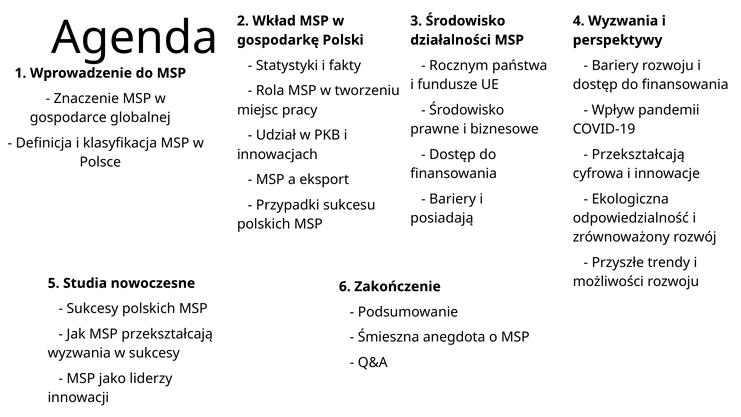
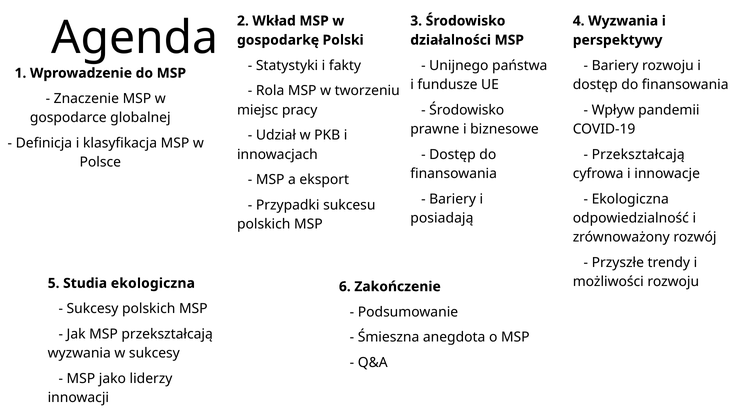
Rocznym: Rocznym -> Unijnego (459, 65)
Studia nowoczesne: nowoczesne -> ekologiczna (153, 283)
